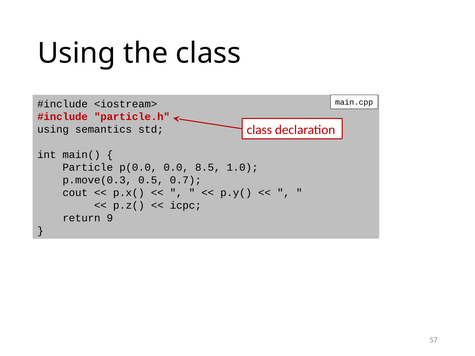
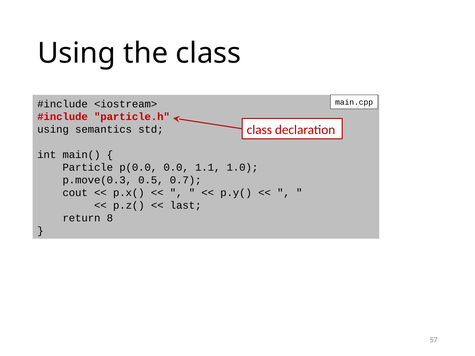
8.5: 8.5 -> 1.1 (208, 168)
icpc: icpc -> last (186, 206)
9: 9 -> 8 (110, 218)
